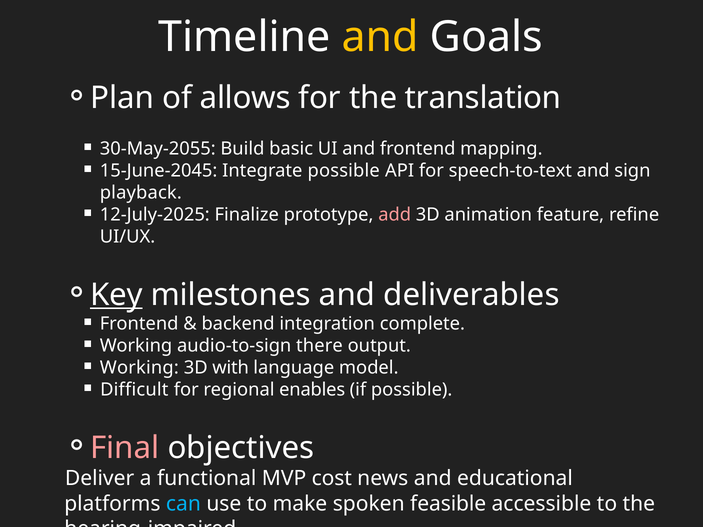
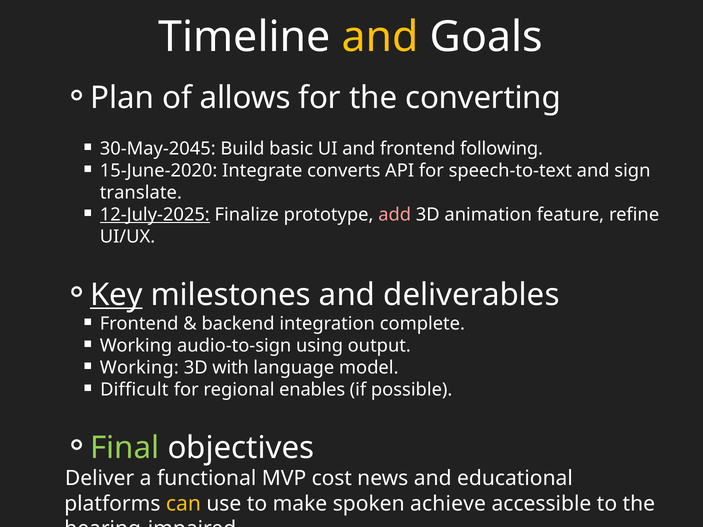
translation: translation -> converting (483, 98)
30-May-2055: 30-May-2055 -> 30-May-2045 (158, 149)
mapping: mapping -> following (501, 149)
15-June-2045: 15-June-2045 -> 15-June-2020 (159, 171)
Integrate possible: possible -> converts (344, 171)
playback: playback -> translate (141, 193)
12-July-2025 underline: none -> present (155, 215)
there: there -> using (320, 346)
Final colour: pink -> light green (125, 448)
can colour: light blue -> yellow (183, 504)
feasible: feasible -> achieve (448, 504)
